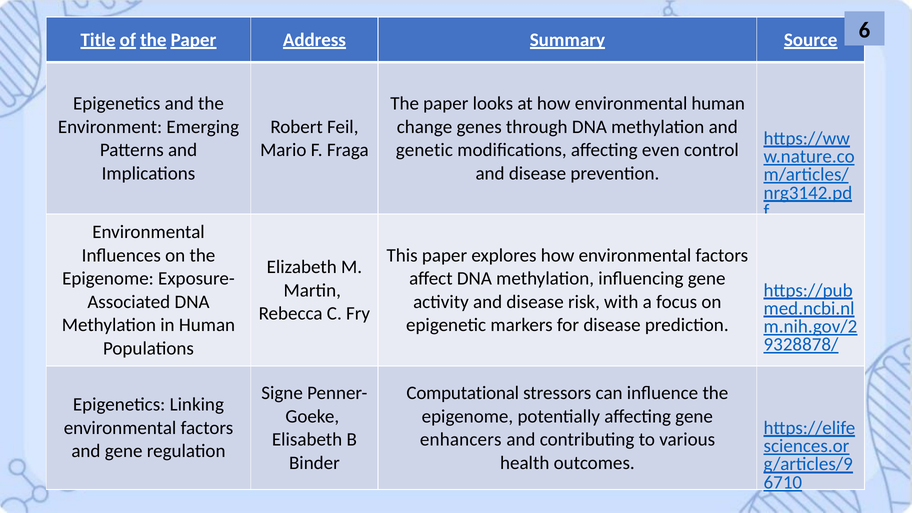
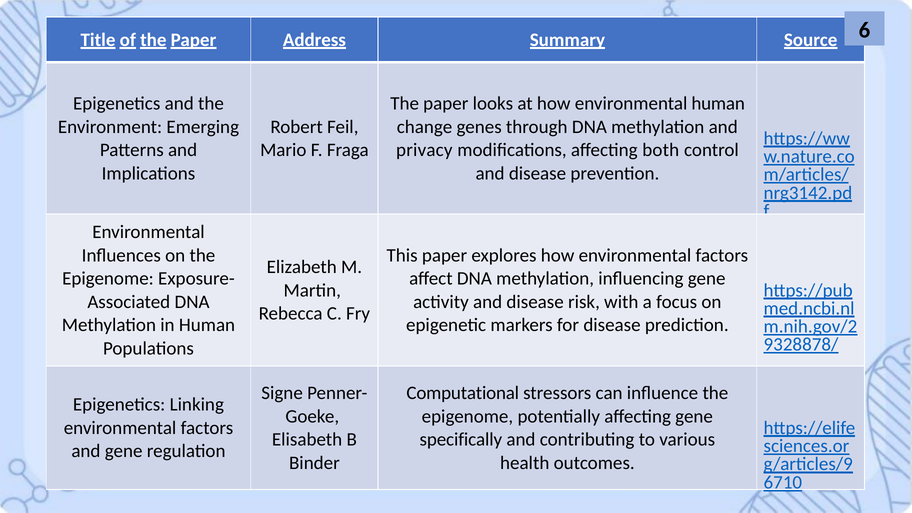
genetic: genetic -> privacy (424, 150)
even: even -> both (661, 150)
enhancers: enhancers -> specifically (461, 440)
